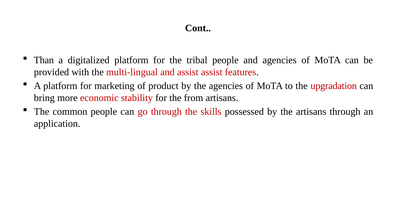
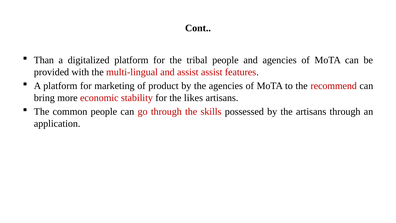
upgradation: upgradation -> recommend (334, 86)
from: from -> likes (193, 98)
